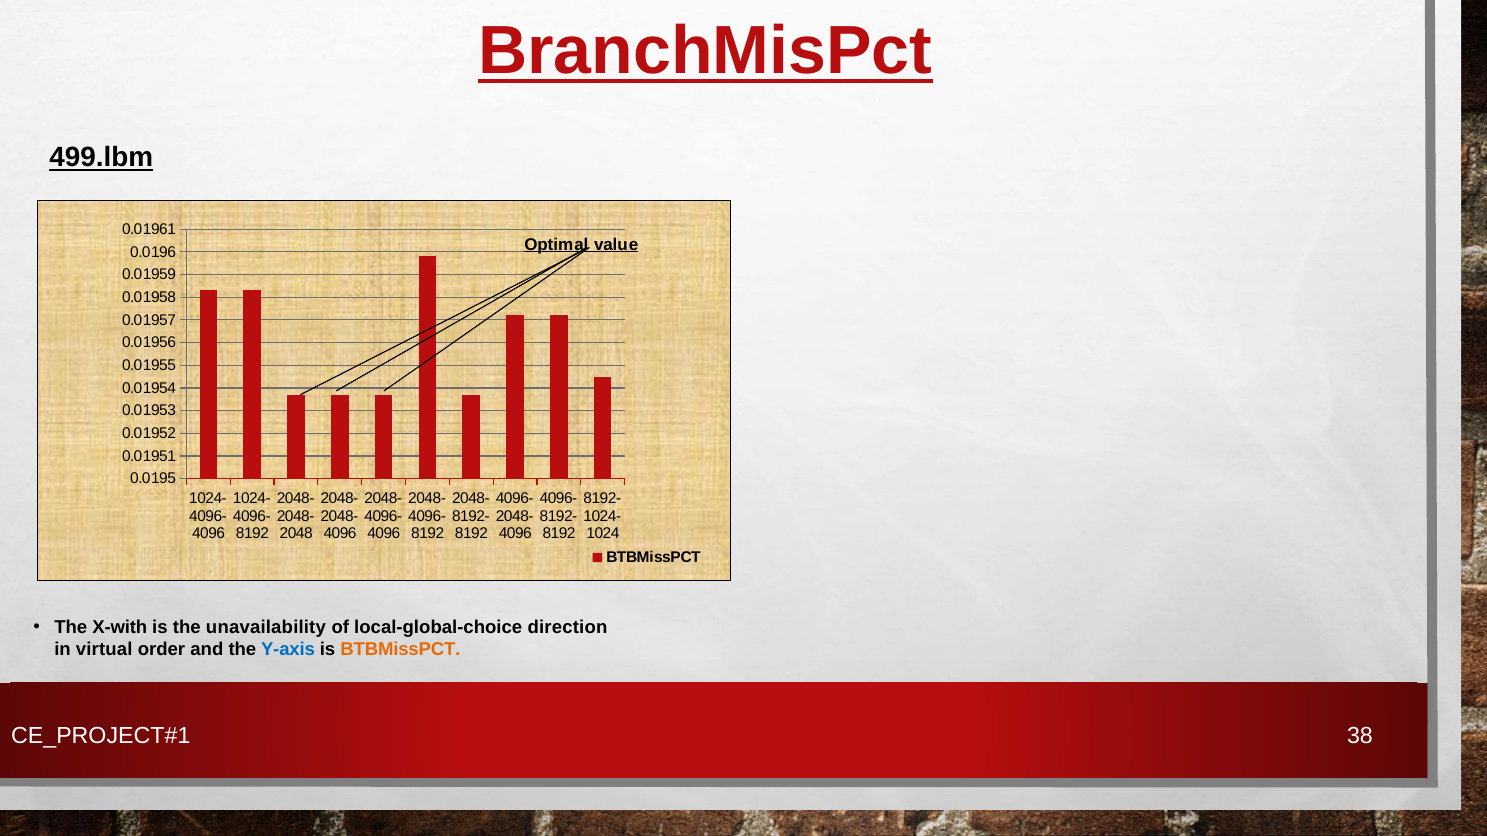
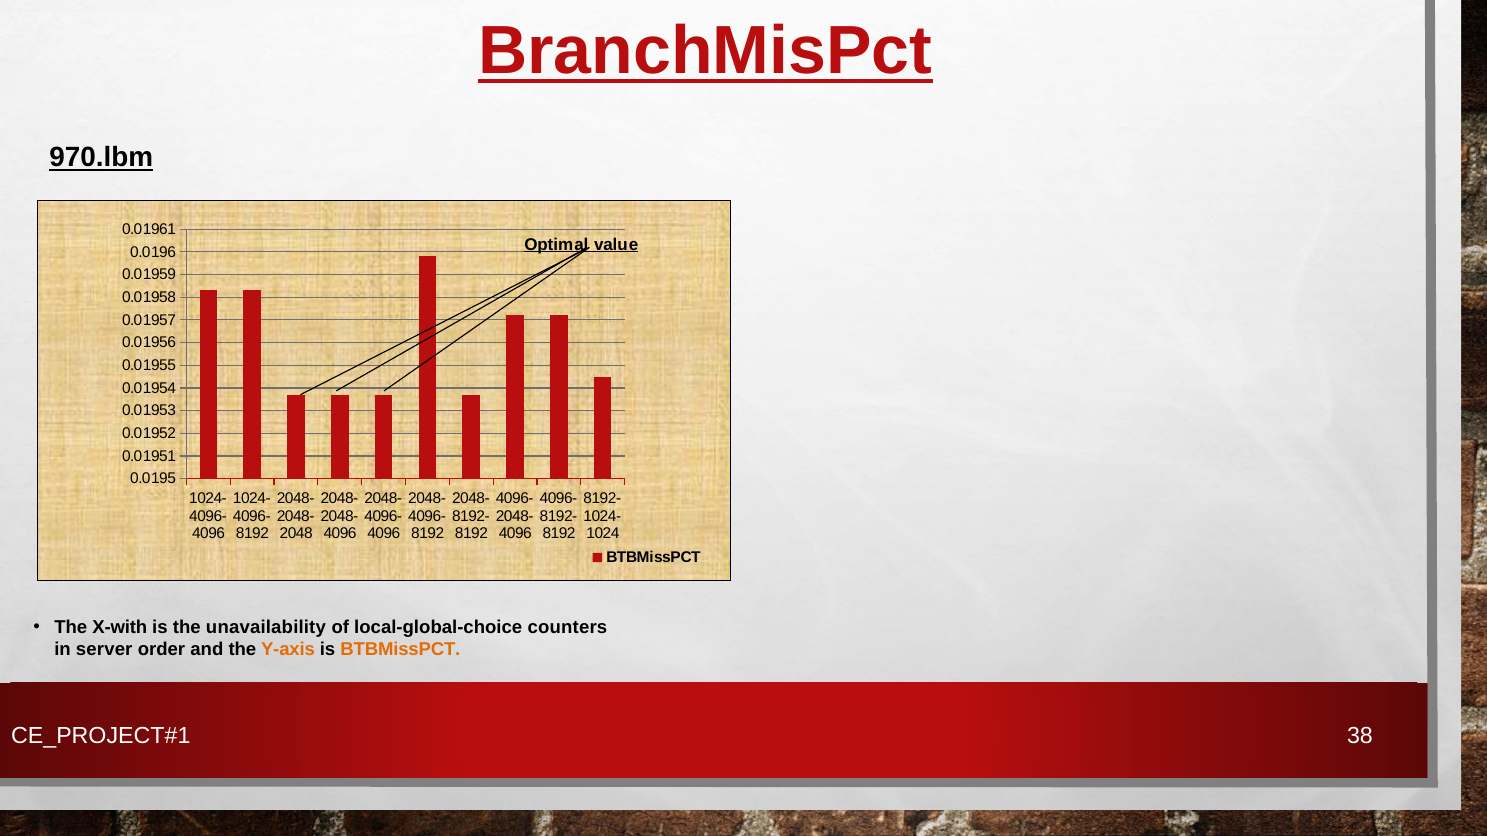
499.lbm: 499.lbm -> 970.lbm (101, 158)
direction: direction -> counters (567, 627)
virtual: virtual -> server (104, 650)
Y-axis colour: blue -> orange (288, 650)
